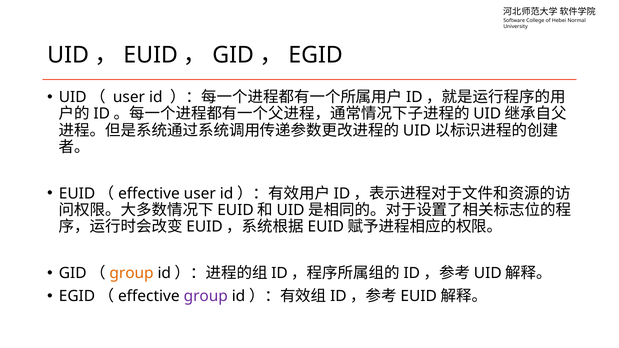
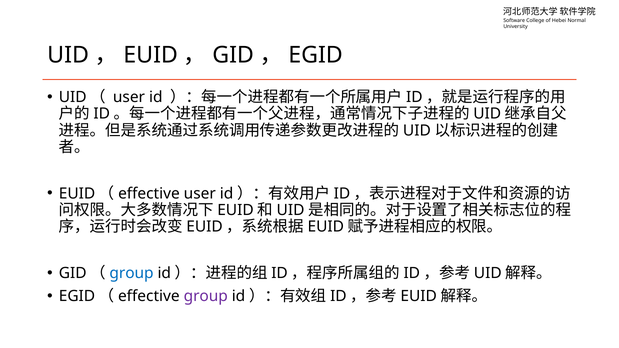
group colour: orange -> blue (132, 273)
